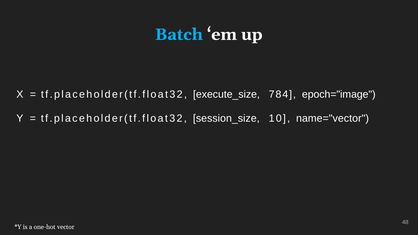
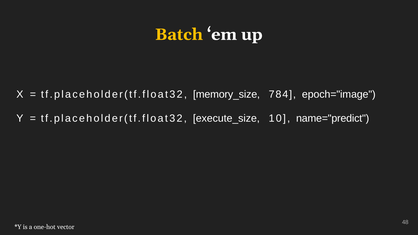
Batch colour: light blue -> yellow (179, 35)
execute_size: execute_size -> memory_size (227, 95)
session_size: session_size -> execute_size (226, 119)
name="vector: name="vector -> name="predict (333, 119)
